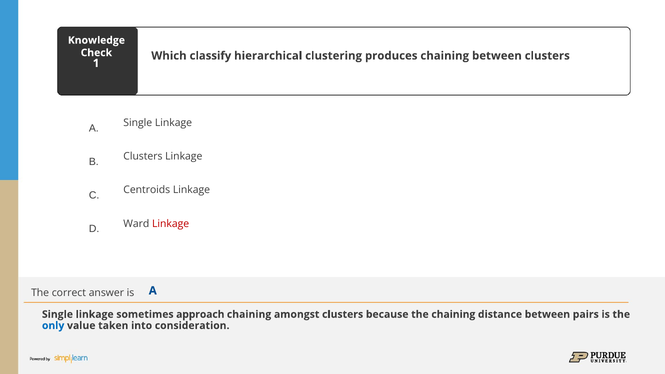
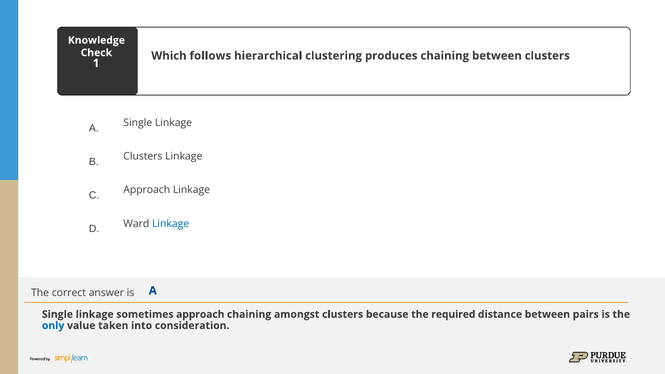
classify: classify -> follows (210, 56)
Centroids: Centroids -> Approach (147, 190)
Linkage colour: red -> blue (171, 224)
the chaining: chaining -> required (453, 314)
